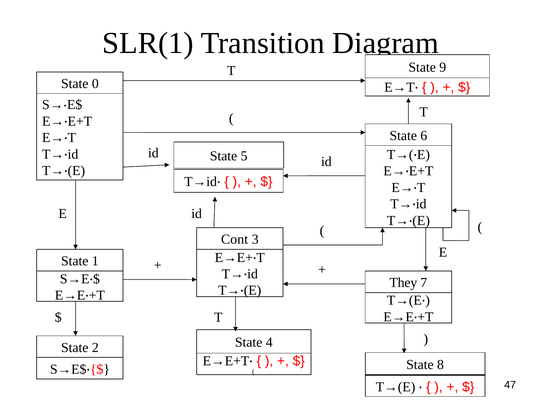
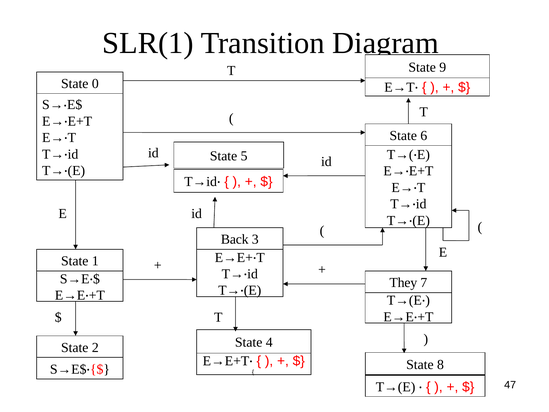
Cont: Cont -> Back (235, 239)
